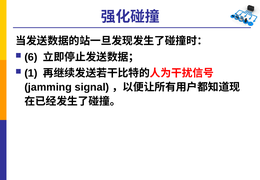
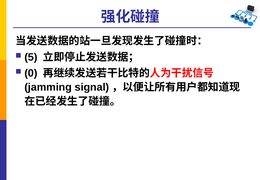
6: 6 -> 5 (31, 57)
1: 1 -> 0 (31, 73)
